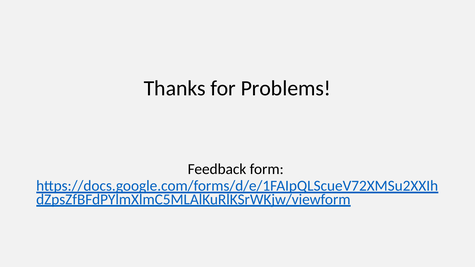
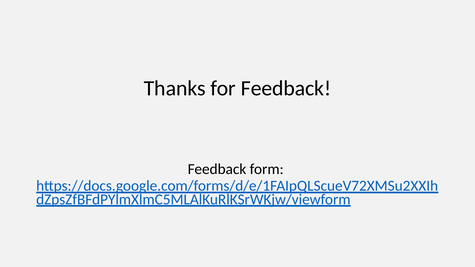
for Problems: Problems -> Feedback (286, 88)
